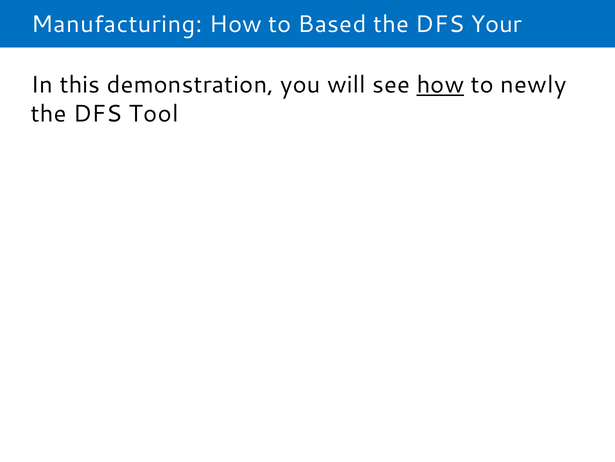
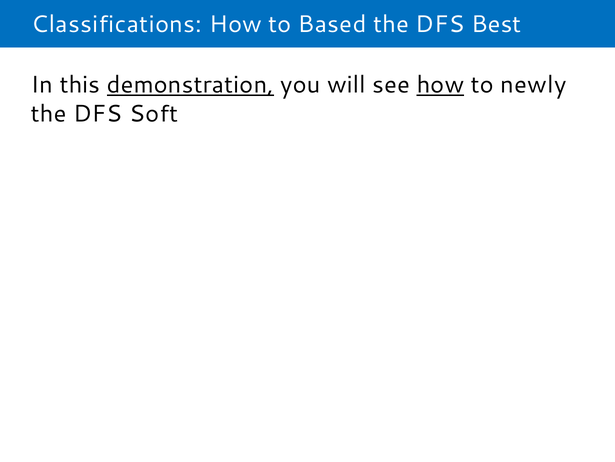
Manufacturing: Manufacturing -> Classifications (117, 24)
Your: Your -> Best (496, 24)
demonstration underline: none -> present (190, 85)
Tool: Tool -> Soft (154, 113)
